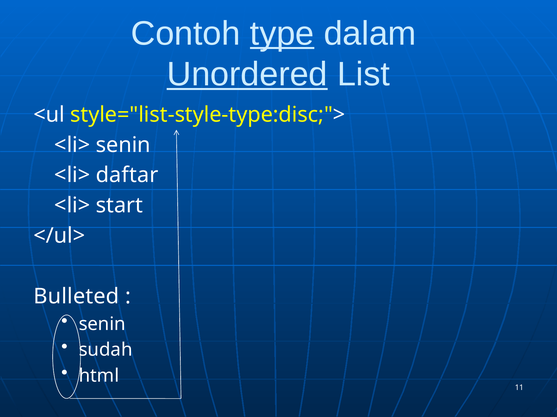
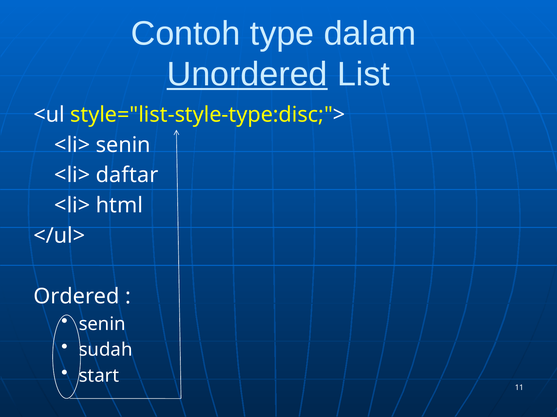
type underline: present -> none (282, 34)
start: start -> html (119, 206)
Bulleted: Bulleted -> Ordered (77, 297)
html: html -> start (99, 376)
